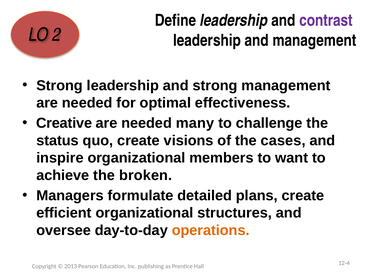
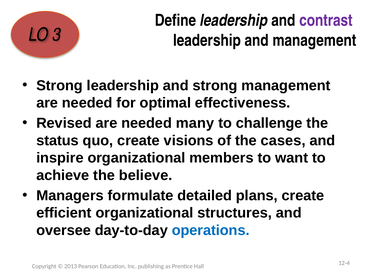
2: 2 -> 3 (57, 35)
Creative: Creative -> Revised (64, 123)
broken: broken -> believe (146, 175)
operations colour: orange -> blue (211, 230)
